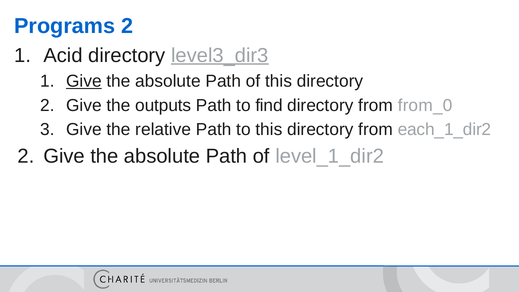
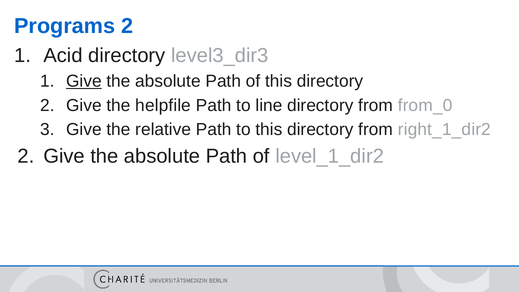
level3_dir3 underline: present -> none (220, 55)
outputs: outputs -> helpfile (163, 105)
find: find -> line (269, 105)
each_1_dir2: each_1_dir2 -> right_1_dir2 (444, 130)
